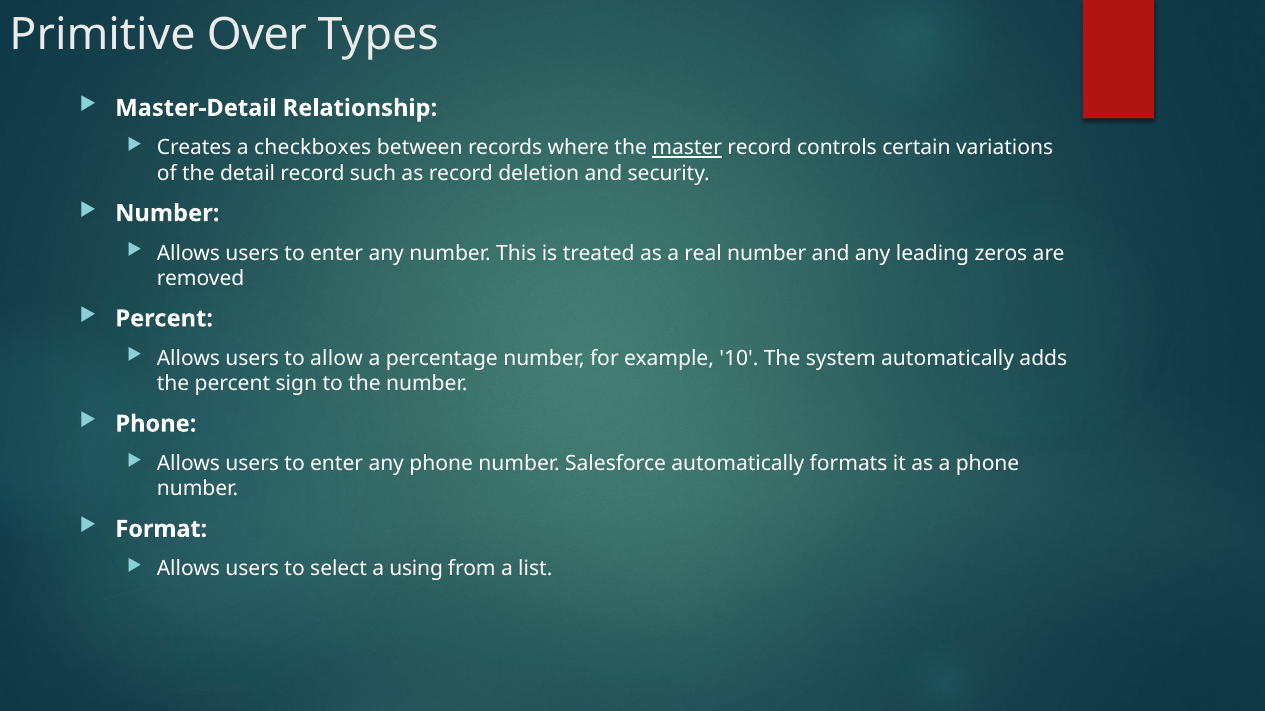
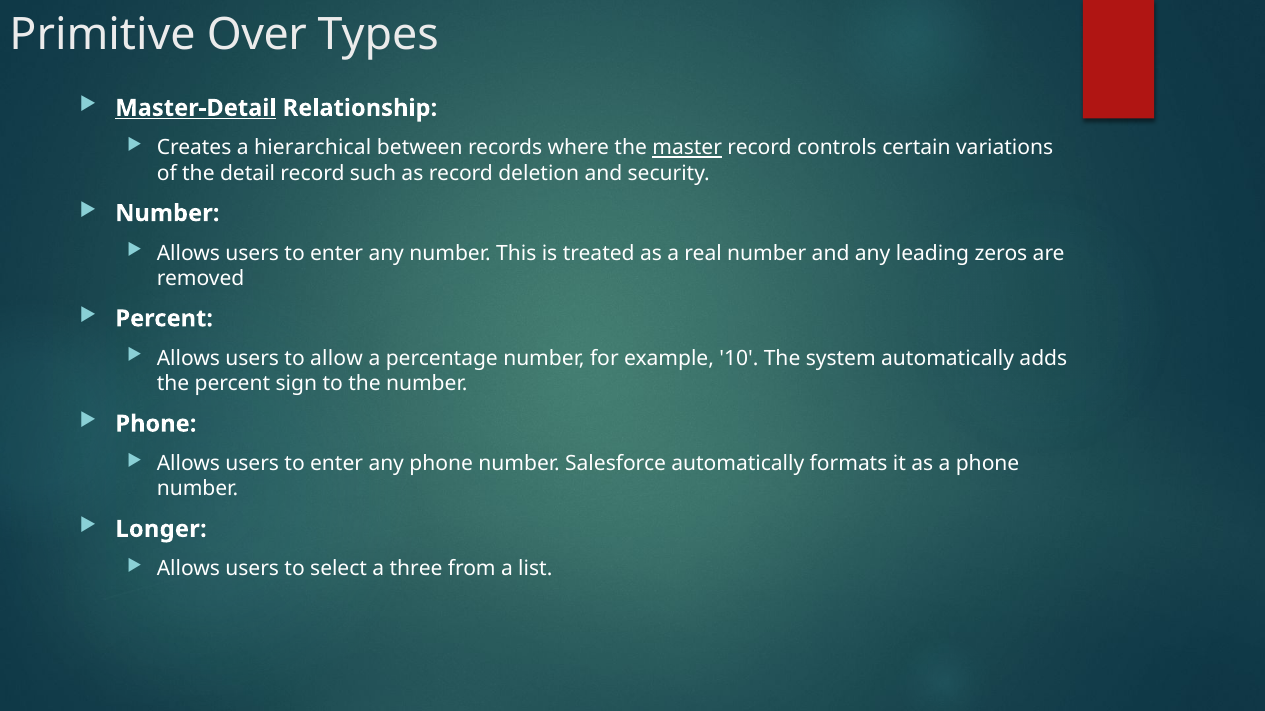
Master-Detail underline: none -> present (196, 108)
checkboxes: checkboxes -> hierarchical (313, 148)
Format: Format -> Longer (161, 529)
using: using -> three (416, 569)
